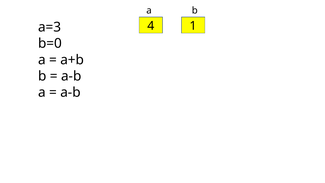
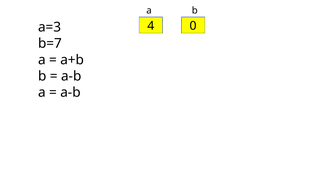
1: 1 -> 0 (193, 26)
b=0: b=0 -> b=7 (50, 43)
